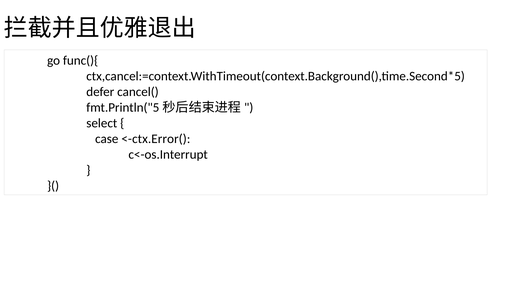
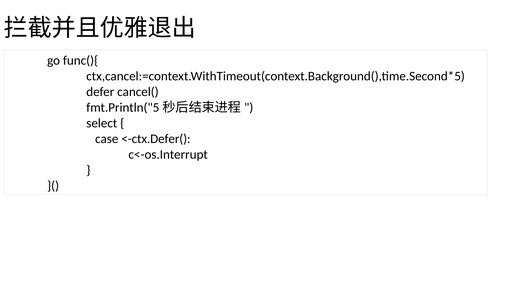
<-ctx.Error(: <-ctx.Error( -> <-ctx.Defer( (156, 139)
